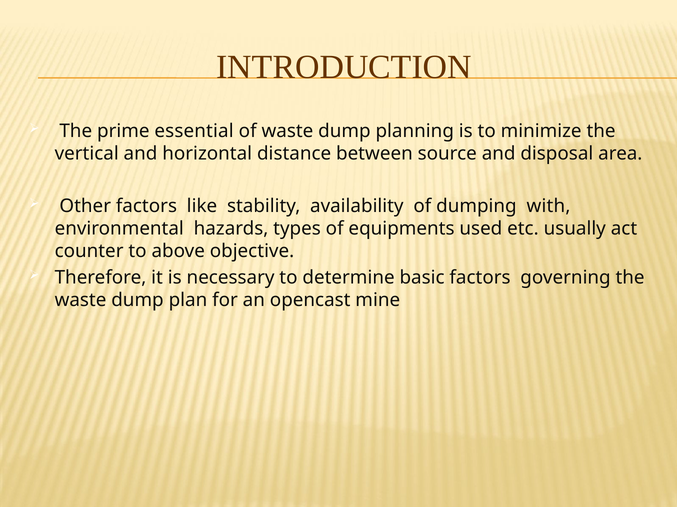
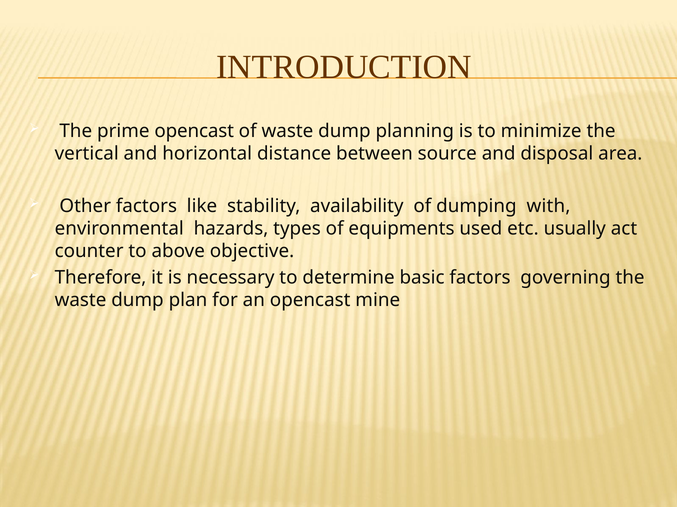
prime essential: essential -> opencast (194, 131)
